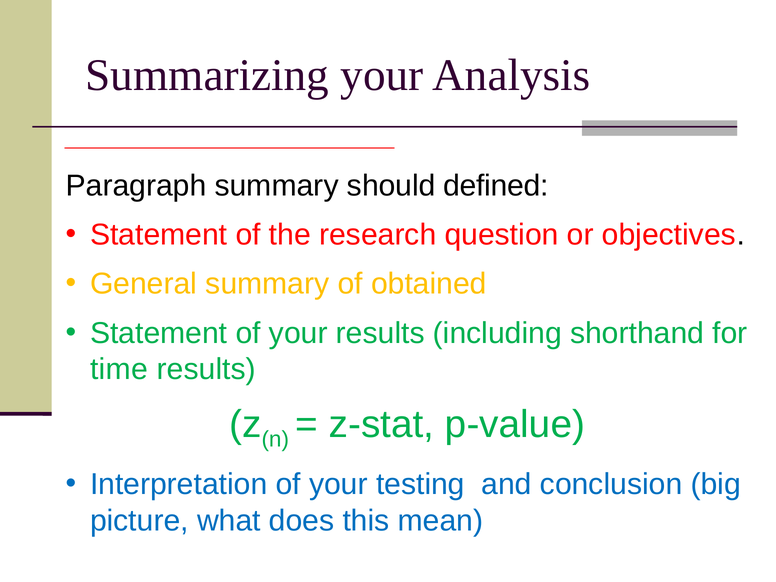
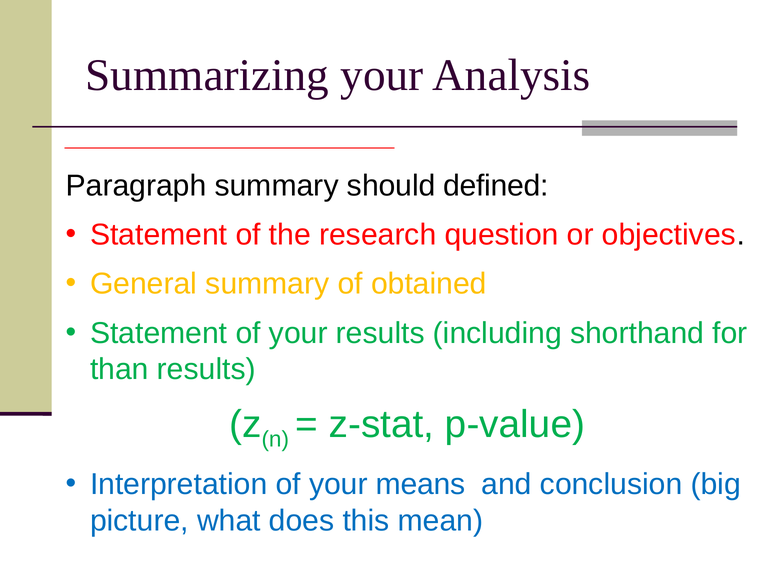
time: time -> than (119, 369)
testing: testing -> means (421, 484)
